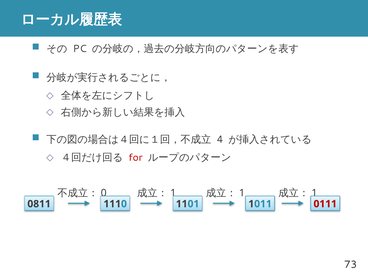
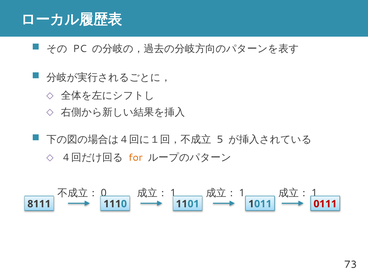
4: 4 -> 5 (220, 139)
for colour: red -> orange (136, 158)
0811: 0811 -> 8111 (39, 204)
